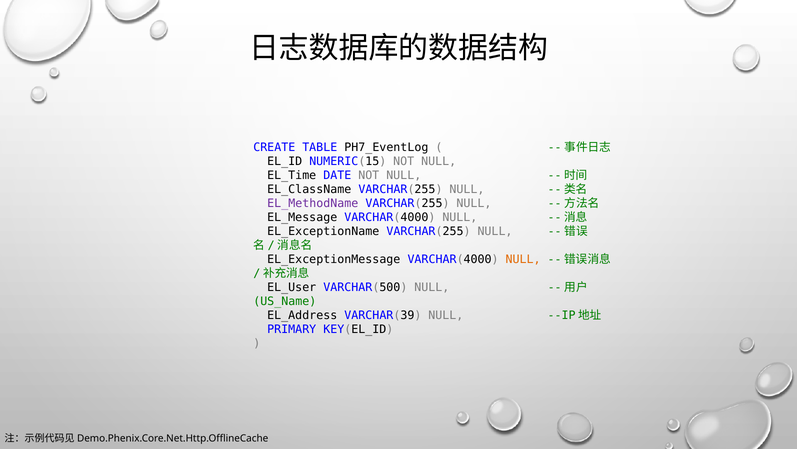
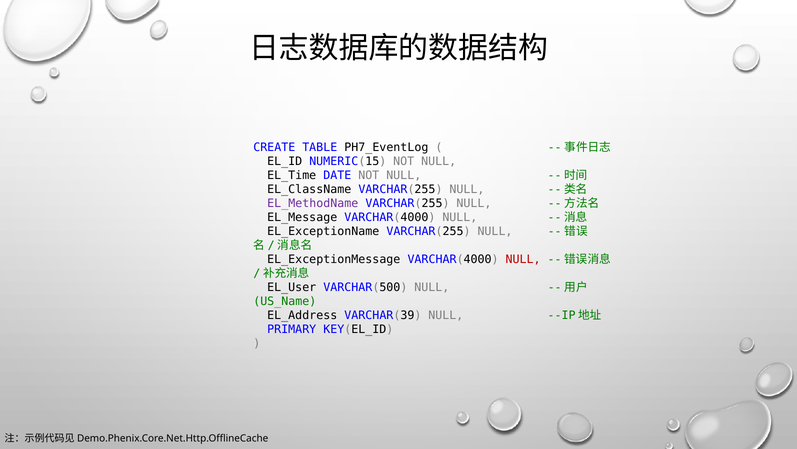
NULL colour: orange -> red (523, 259)
